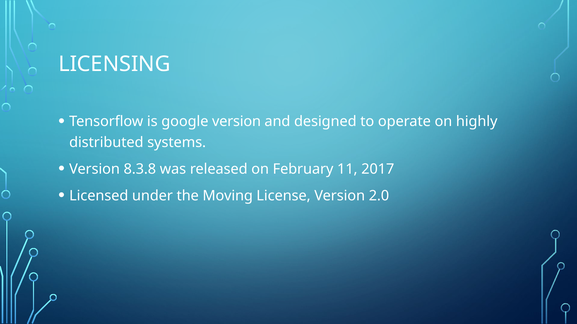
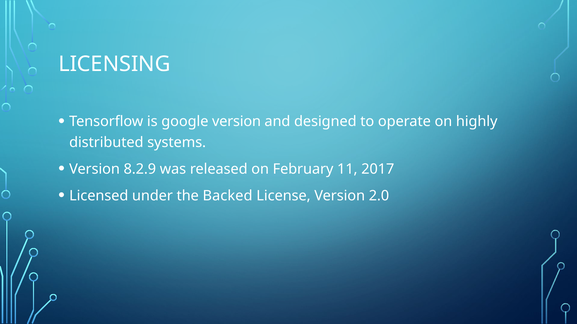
8.3.8: 8.3.8 -> 8.2.9 (140, 169)
Moving: Moving -> Backed (228, 196)
